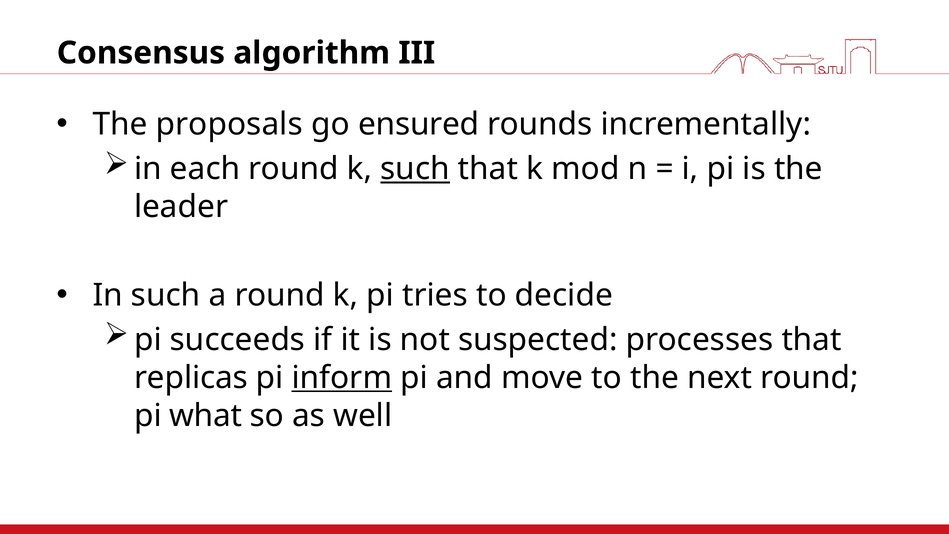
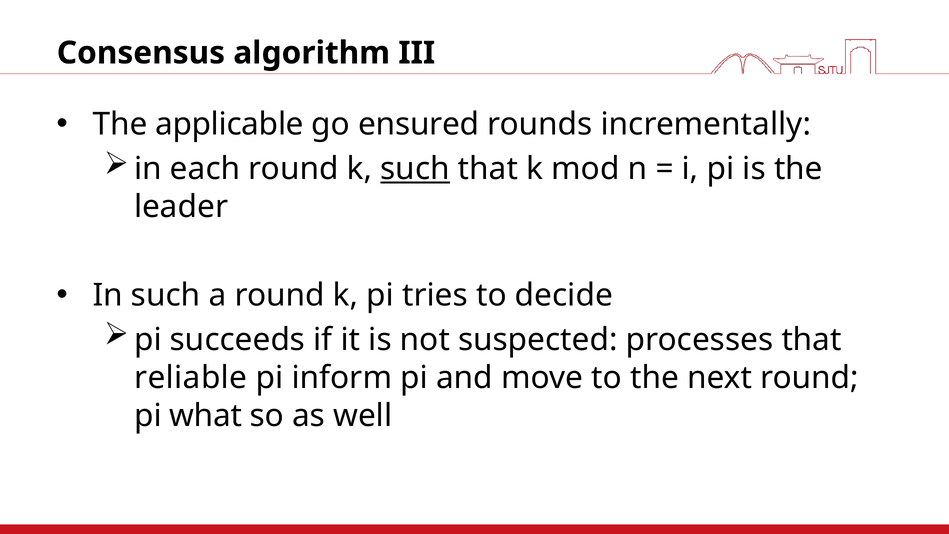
proposals: proposals -> applicable (229, 125)
replicas: replicas -> reliable (191, 378)
inform underline: present -> none (342, 378)
